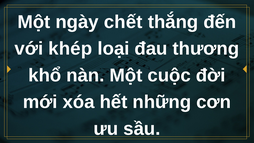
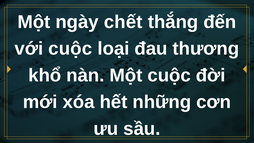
với khép: khép -> cuộc (70, 49)
